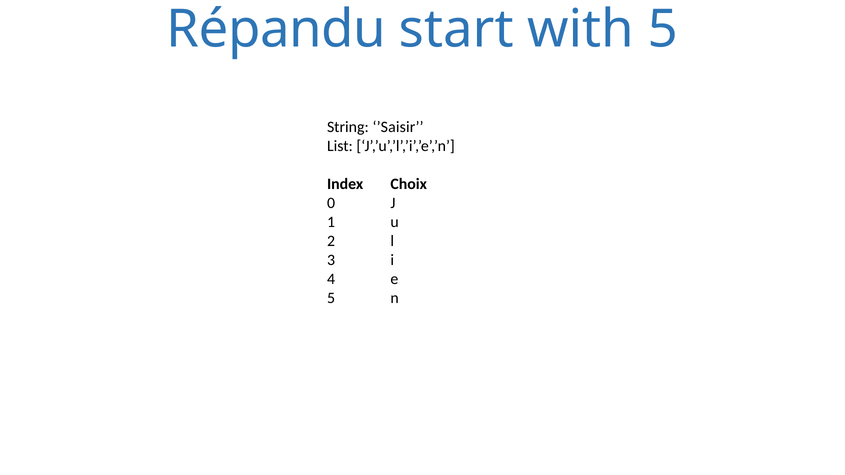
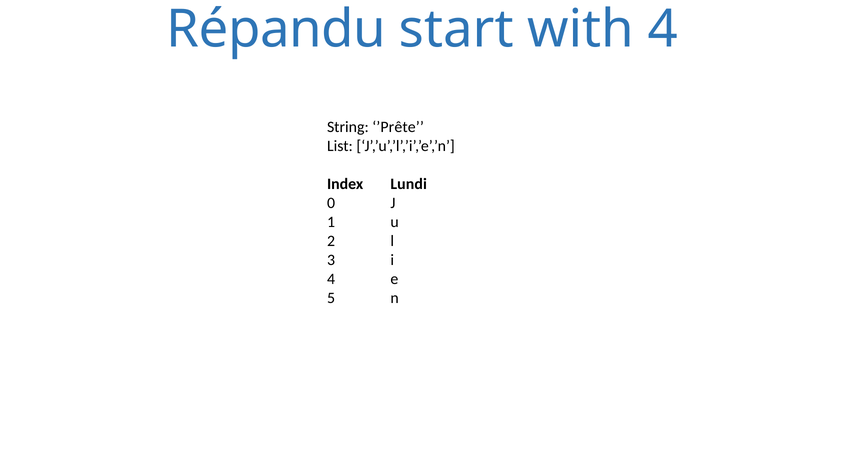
with 5: 5 -> 4 (663, 29)
’Saisir: ’Saisir -> ’Prête (398, 127)
Choix: Choix -> Lundi (409, 184)
